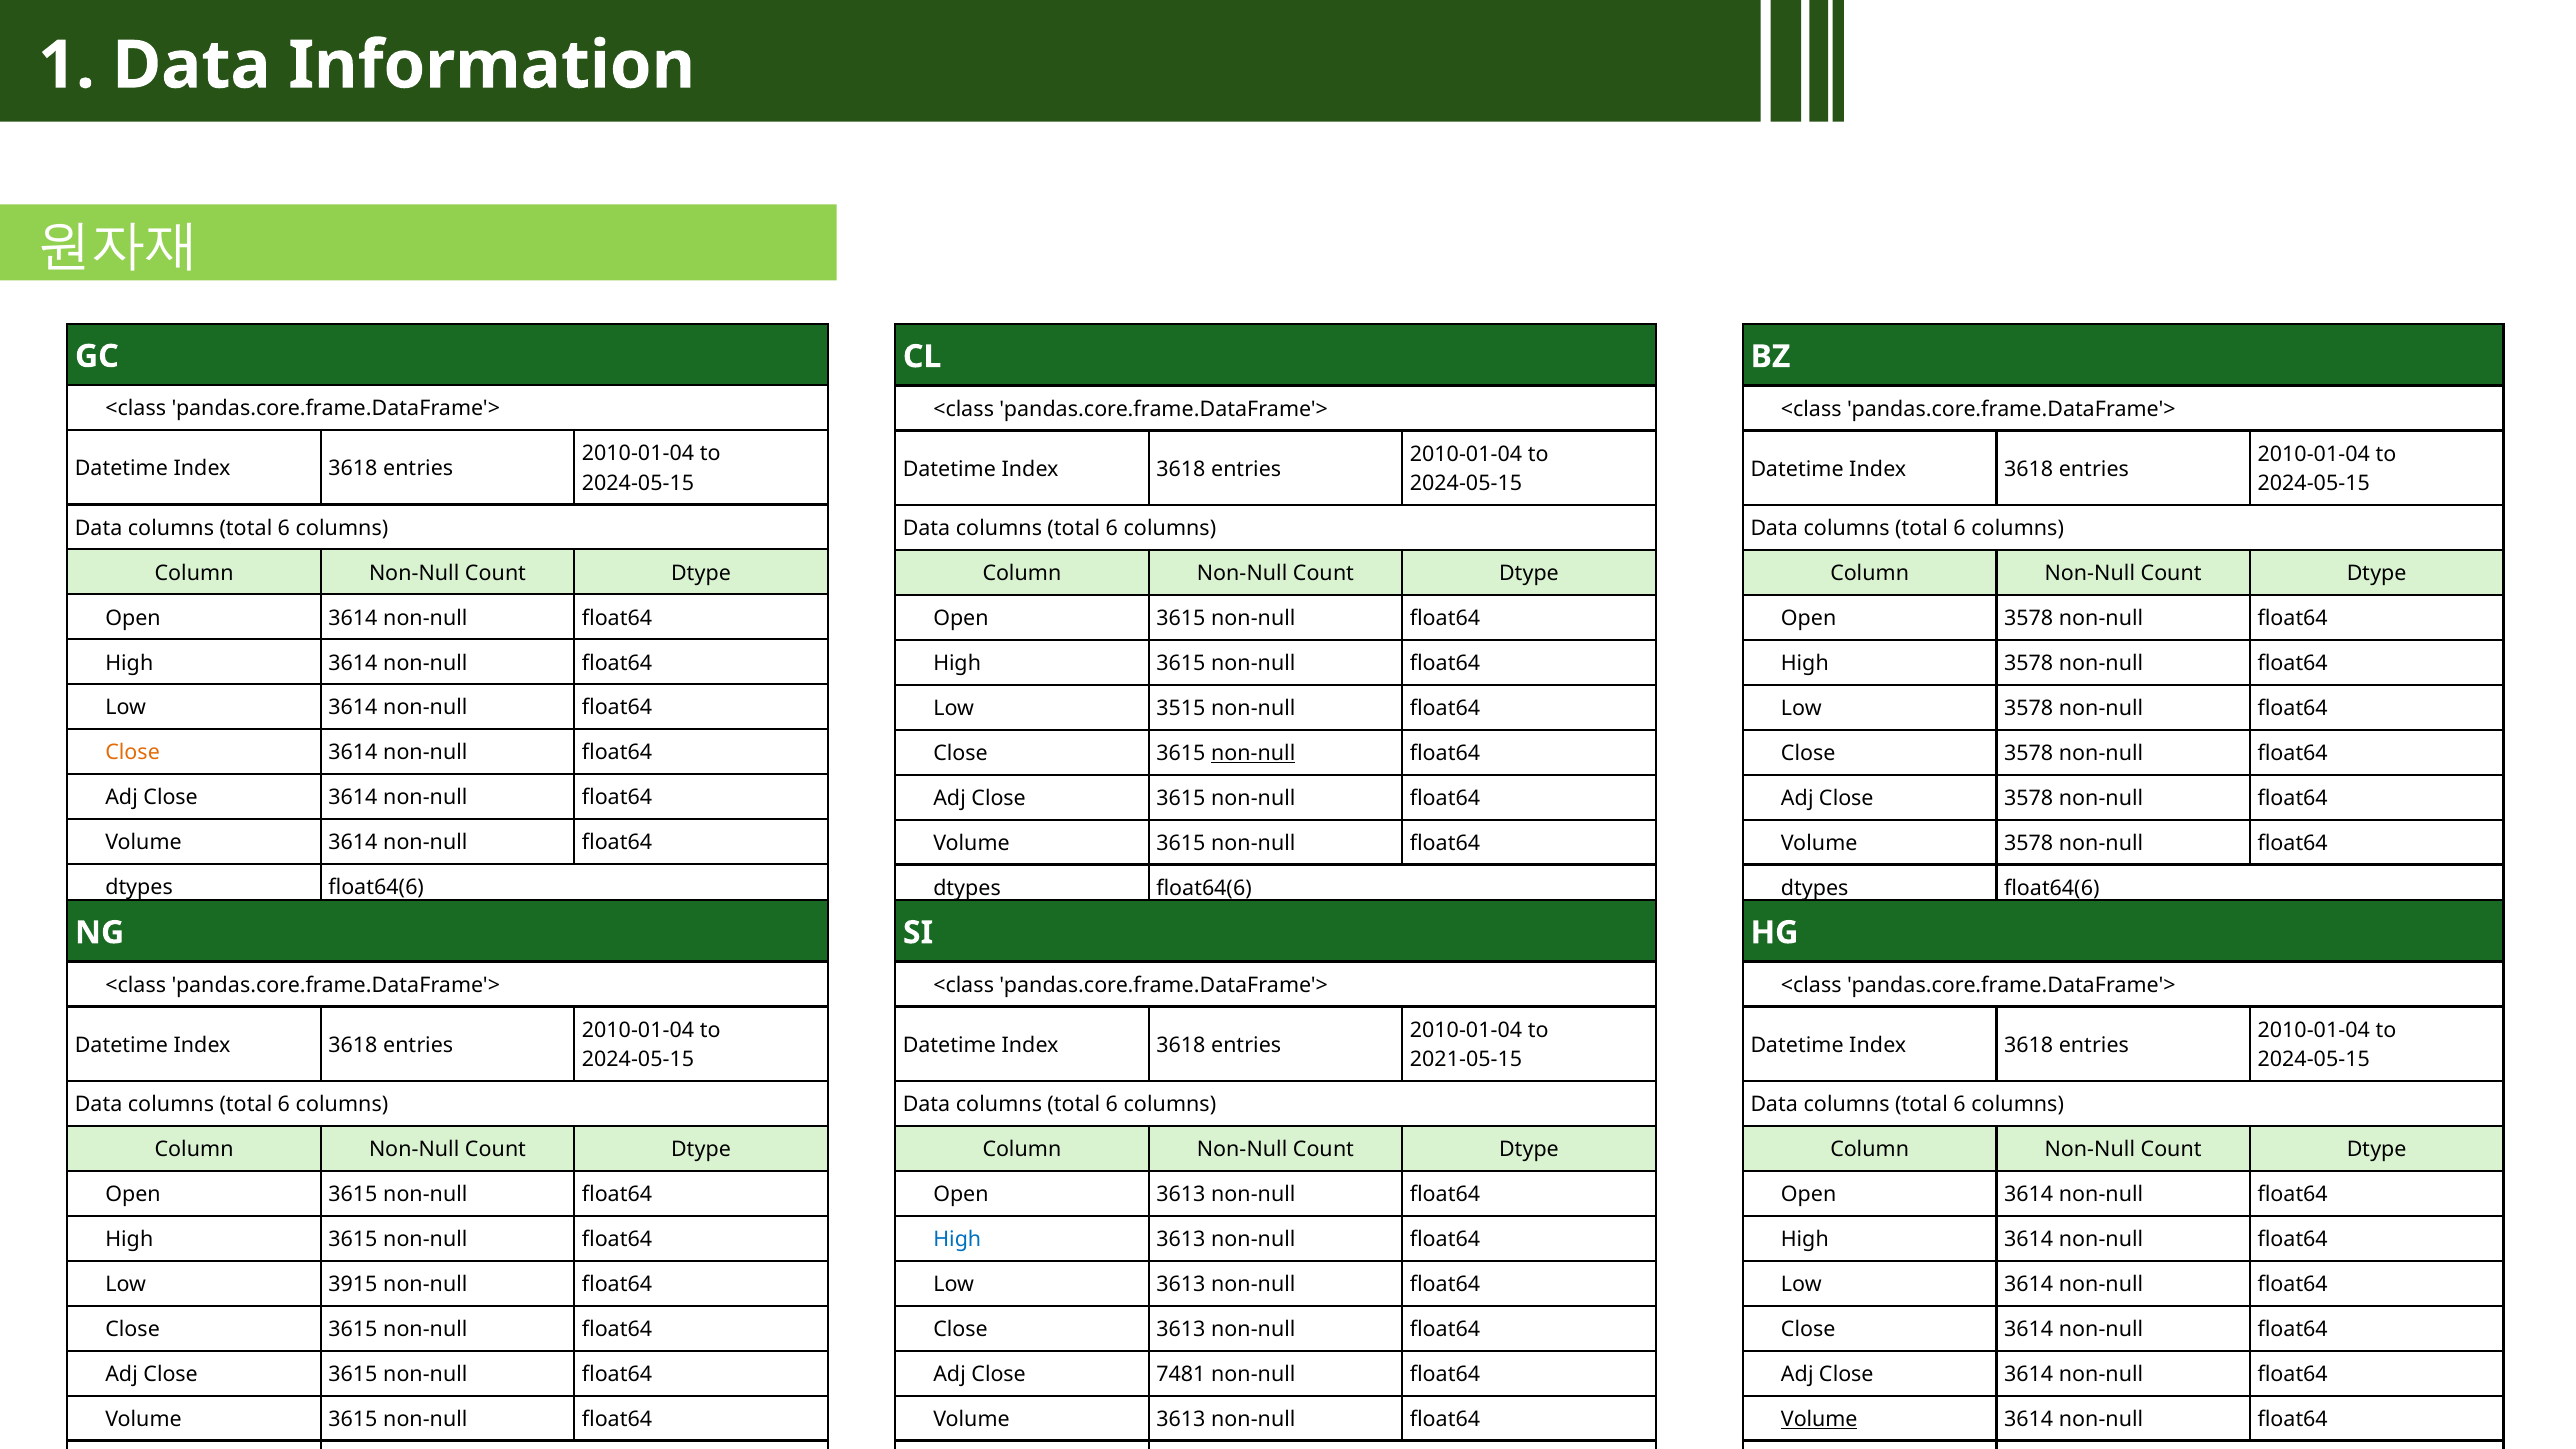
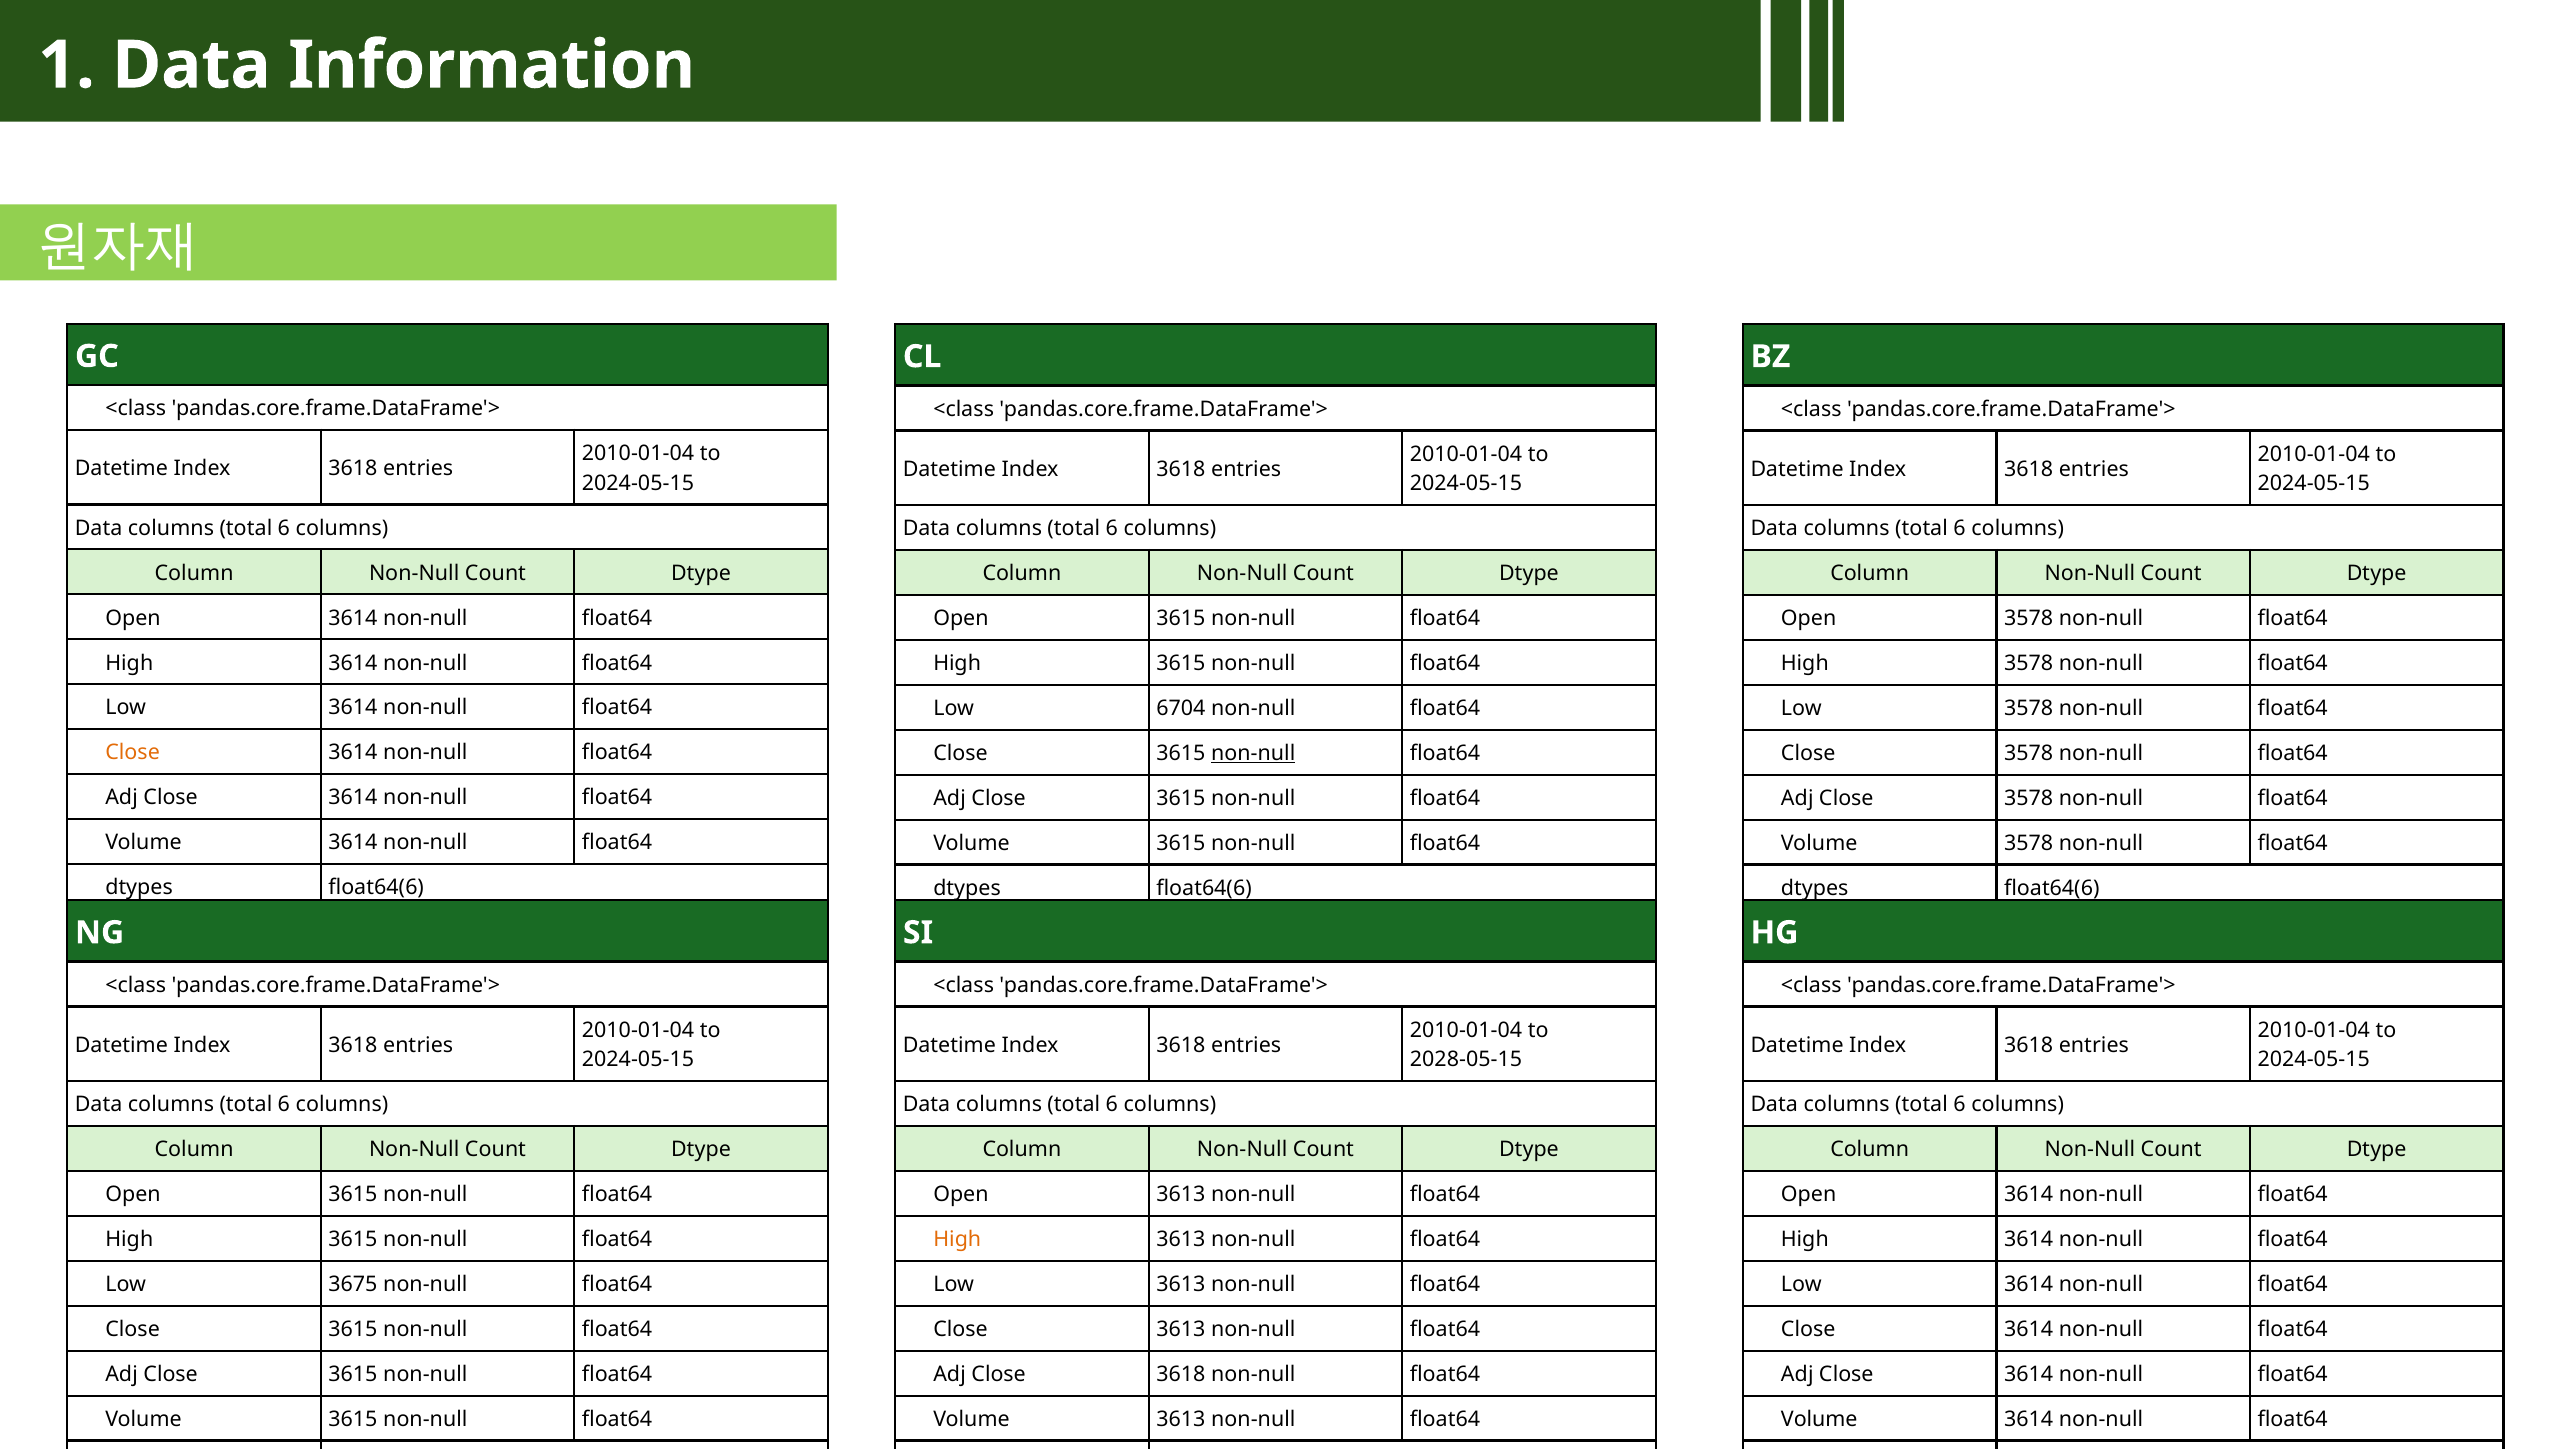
3515: 3515 -> 6704 (1181, 709)
2021-05-15: 2021-05-15 -> 2028-05-15 (1466, 1060)
High colour: blue -> orange (957, 1240)
3915: 3915 -> 3675 (353, 1285)
Close 7481: 7481 -> 3618 (1181, 1374)
Volume underline: present -> none (1819, 1419)
